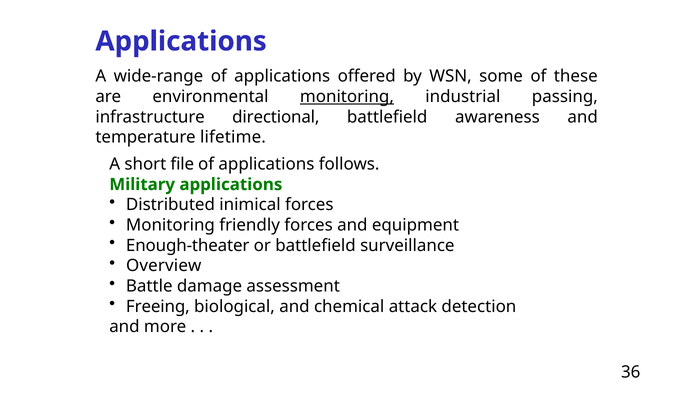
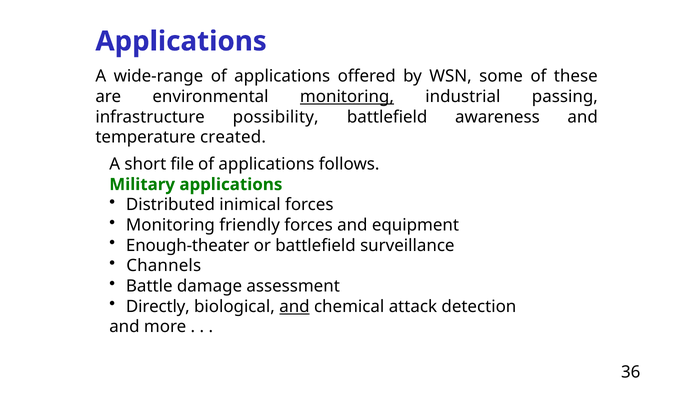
directional: directional -> possibility (276, 117)
lifetime: lifetime -> created (233, 137)
Overview: Overview -> Channels (164, 266)
Freeing: Freeing -> Directly (158, 306)
and underline: none -> present (294, 306)
